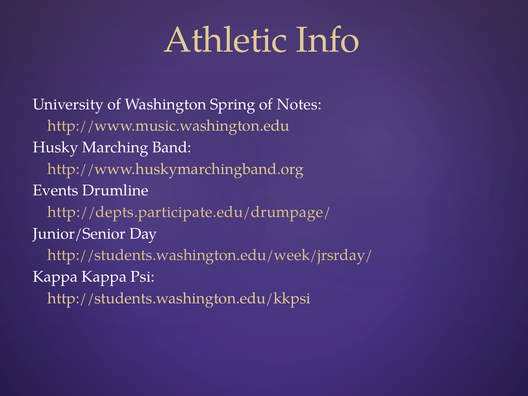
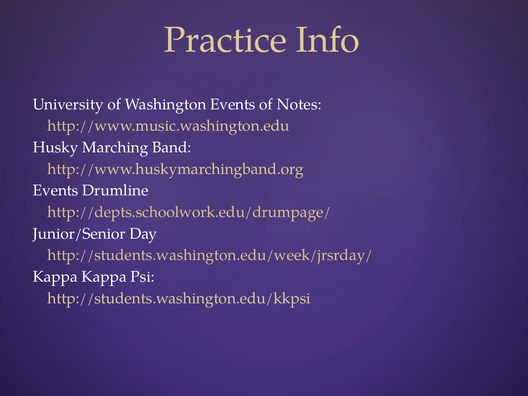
Athletic: Athletic -> Practice (225, 40)
Washington Spring: Spring -> Events (233, 104)
http://depts.participate.edu/drumpage/: http://depts.participate.edu/drumpage/ -> http://depts.schoolwork.edu/drumpage/ (189, 212)
